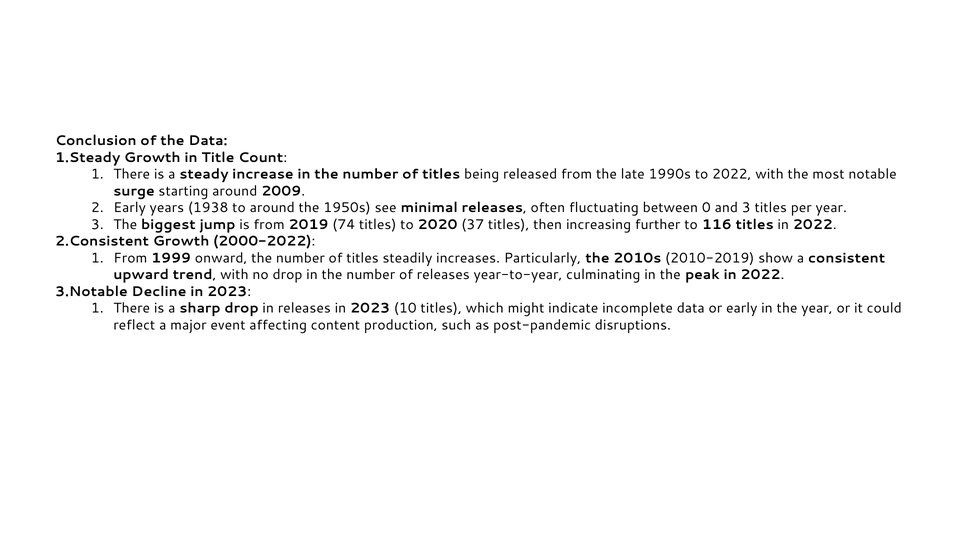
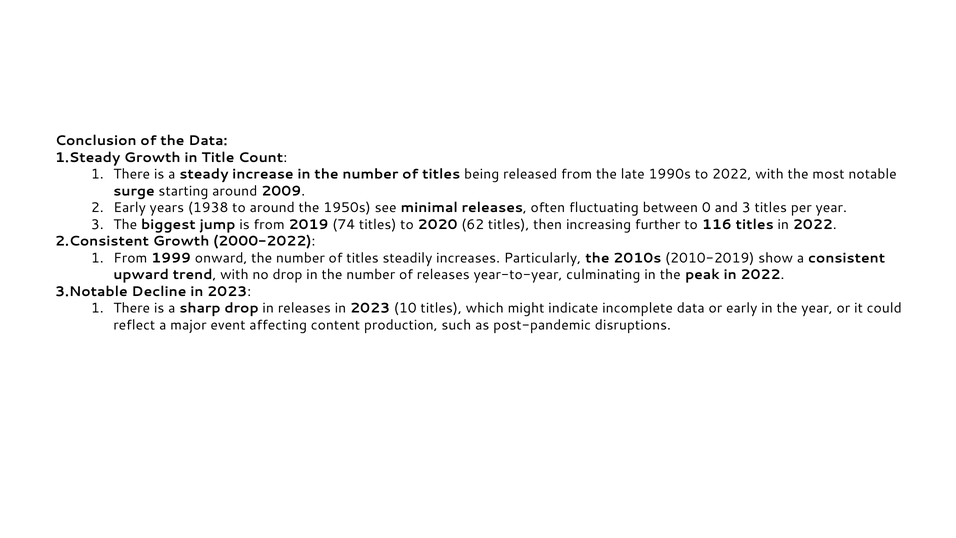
37: 37 -> 62 (473, 224)
